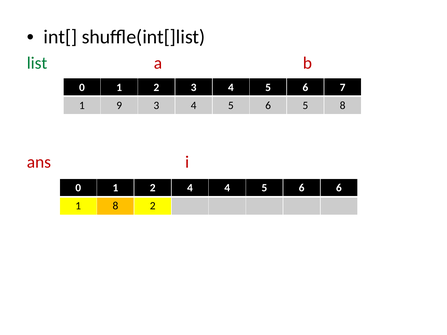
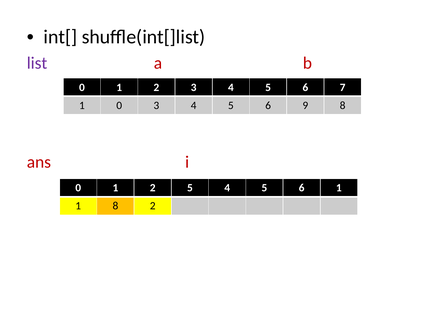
list colour: green -> purple (37, 63)
1 9: 9 -> 0 (119, 106)
6 5: 5 -> 9 (305, 106)
2 4: 4 -> 5 (190, 188)
6 6: 6 -> 1 (339, 188)
